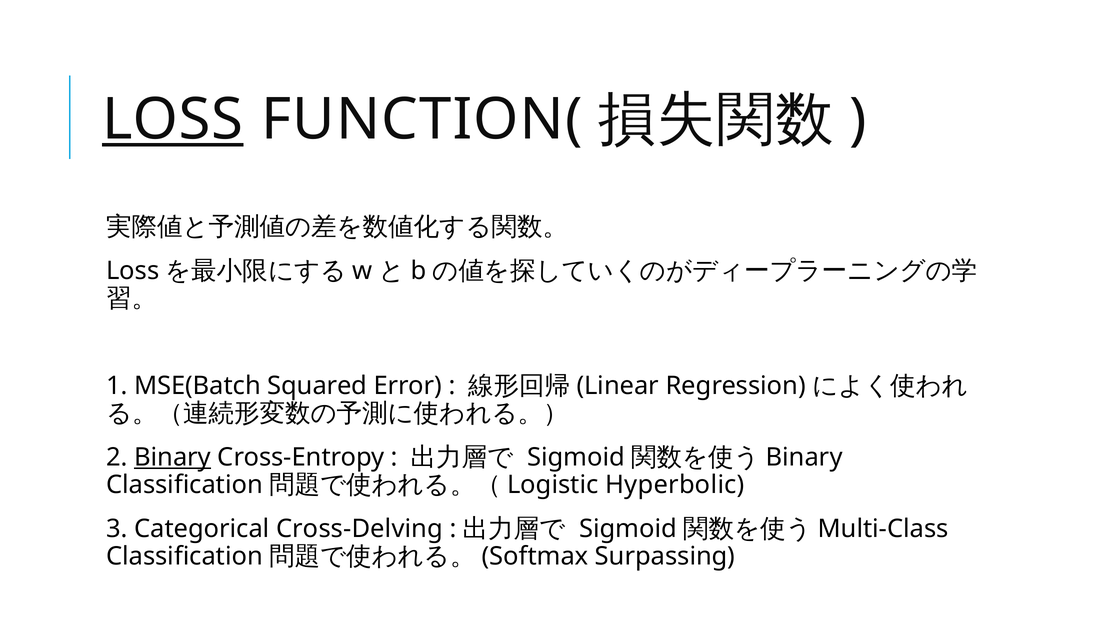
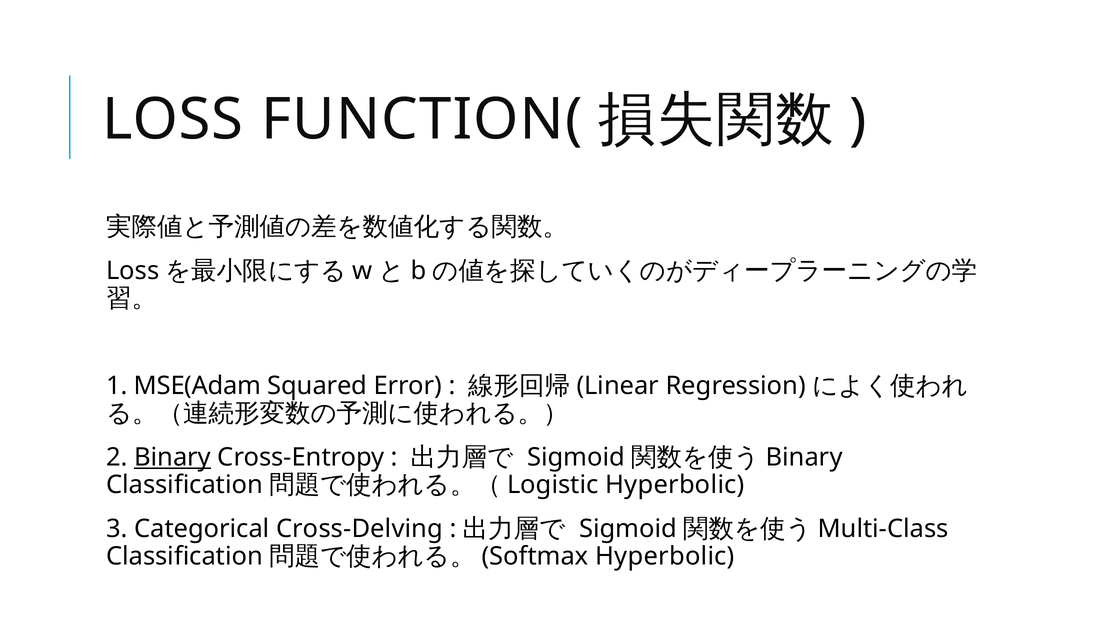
LOSS underline: present -> none (173, 120)
MSE(Batch: MSE(Batch -> MSE(Adam (198, 386)
Surpassing: Surpassing -> Hyperbolic (665, 556)
